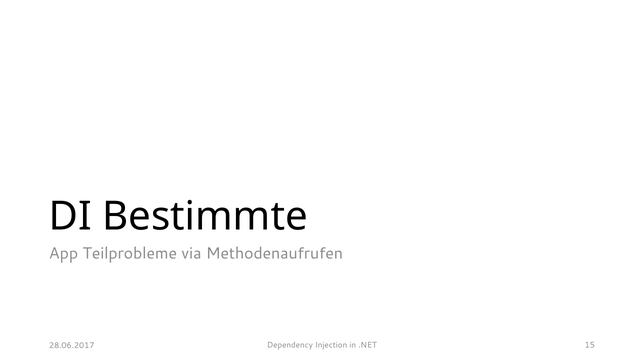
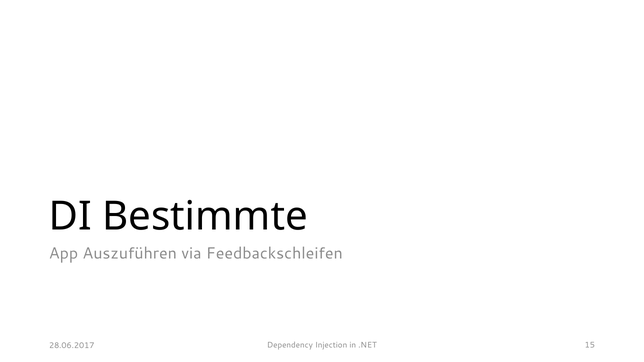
Teilprobleme: Teilprobleme -> Auszuführen (130, 253)
Methodenaufrufen: Methodenaufrufen -> Feedbackschleifen (274, 253)
